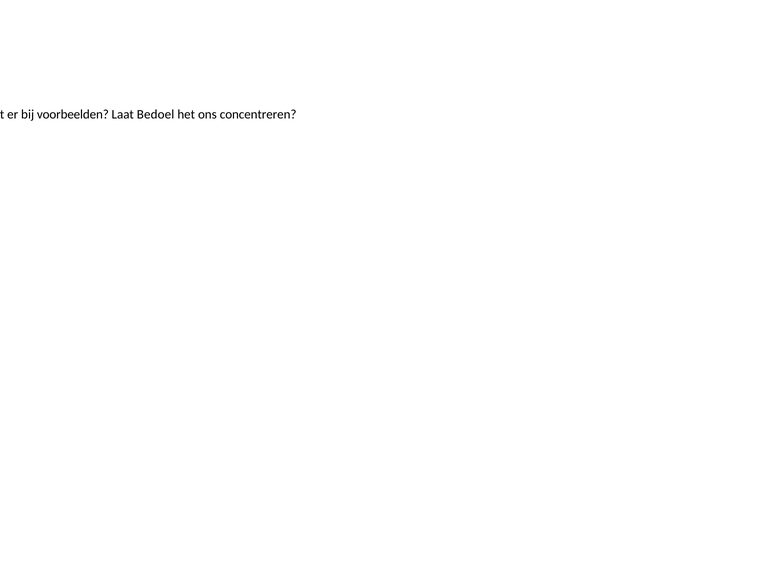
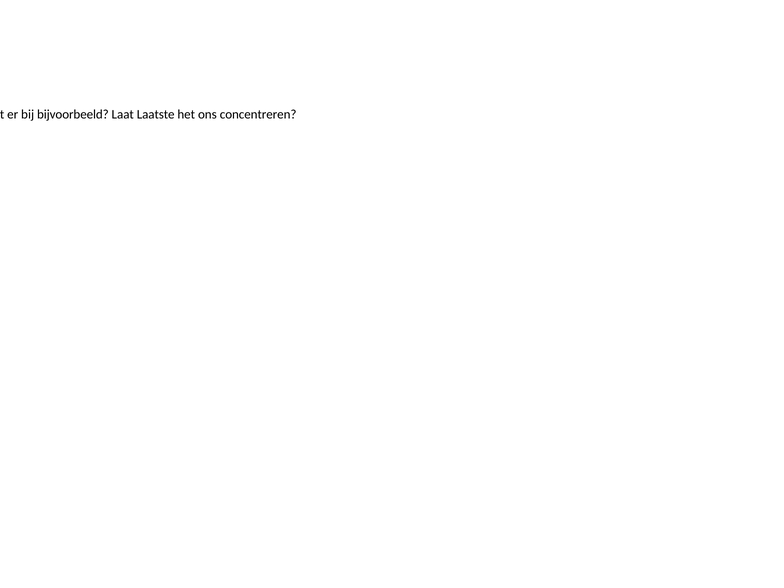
voorbeelden: voorbeelden -> bijvoorbeeld (73, 114)
Bedoel: Bedoel -> Laatste (156, 114)
